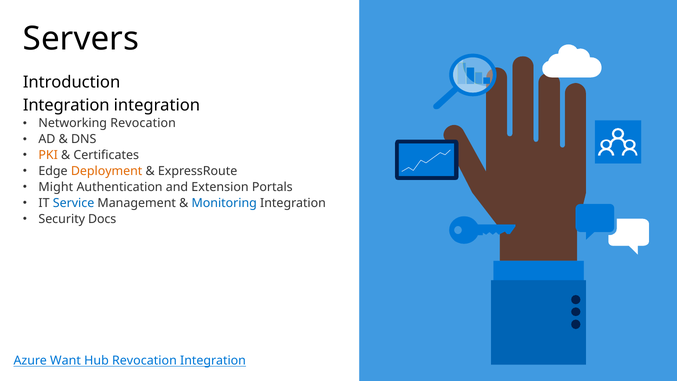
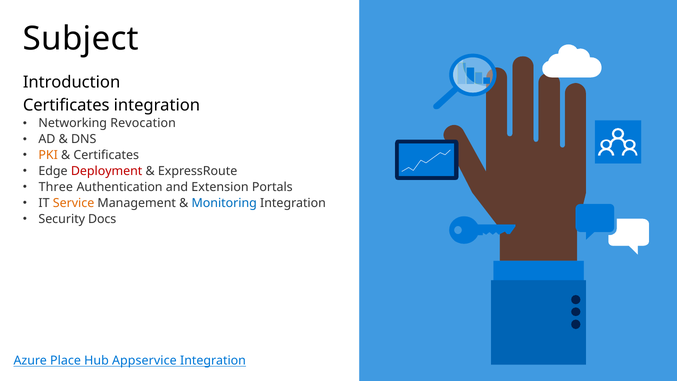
Servers: Servers -> Subject (81, 39)
Integration: Integration -> Certificates (66, 105)
Deployment colour: orange -> red (107, 171)
Might: Might -> Three (56, 187)
Service colour: blue -> orange (74, 203)
Want: Want -> Place (66, 360)
Hub Revocation: Revocation -> Appservice (144, 360)
